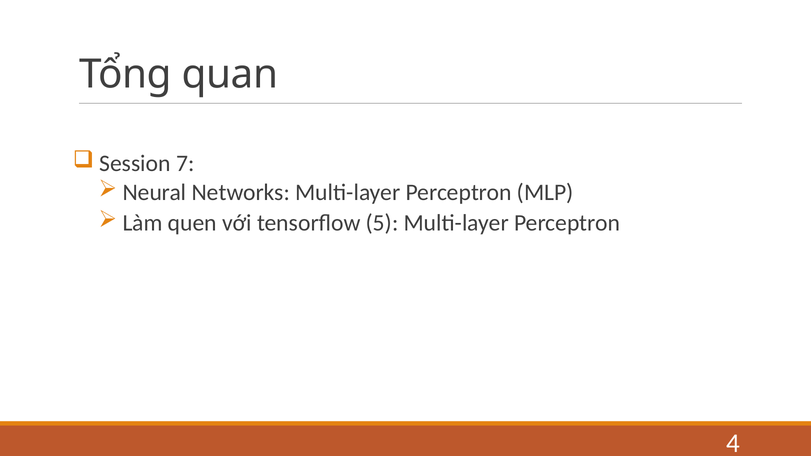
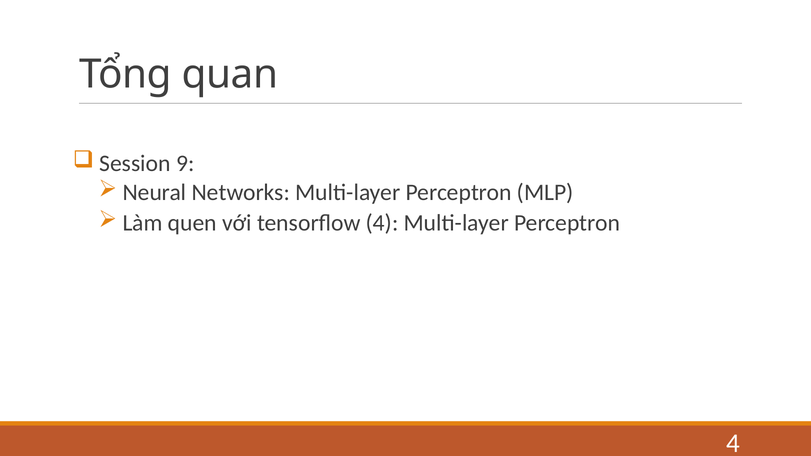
7: 7 -> 9 (185, 164)
tensorflow 5: 5 -> 4 (382, 223)
